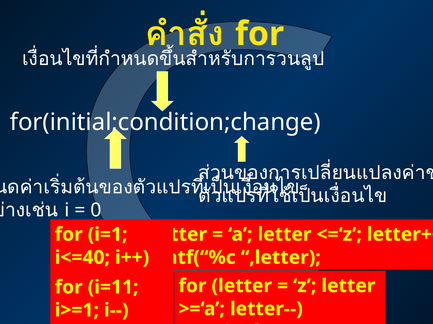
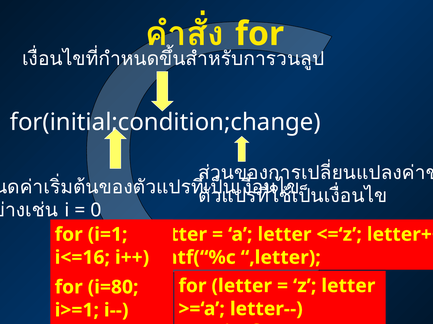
i<=40: i<=40 -> i<=16 (82, 258)
i=11: i=11 -> i=80 (113, 288)
